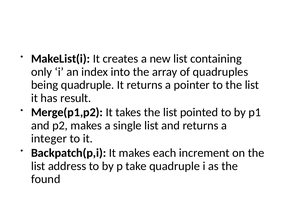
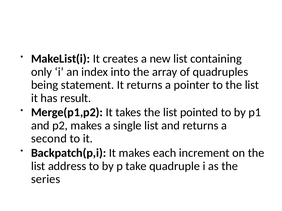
being quadruple: quadruple -> statement (88, 85)
integer: integer -> second (49, 139)
found: found -> series (46, 180)
